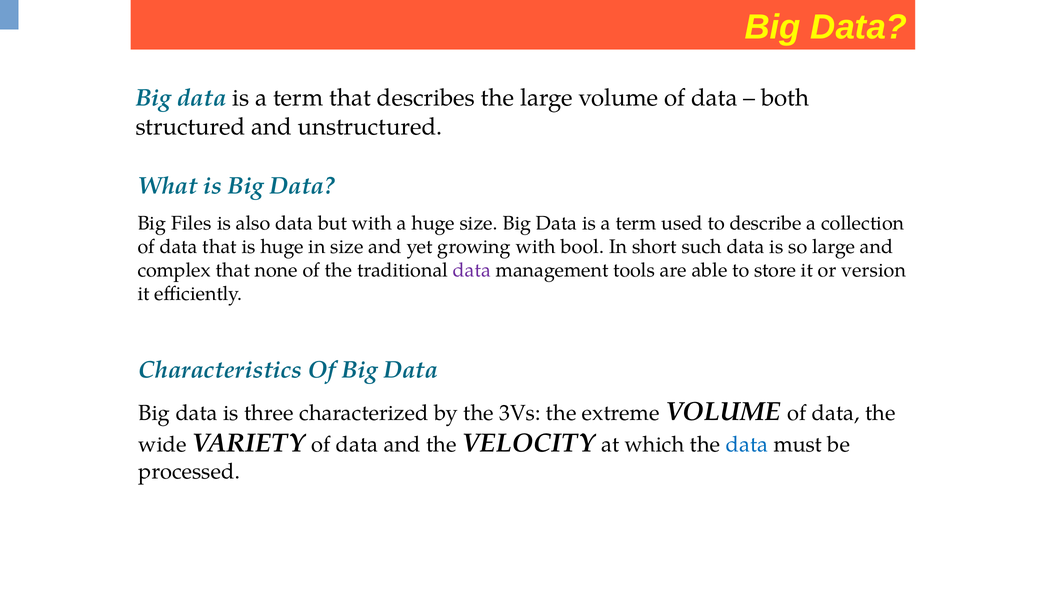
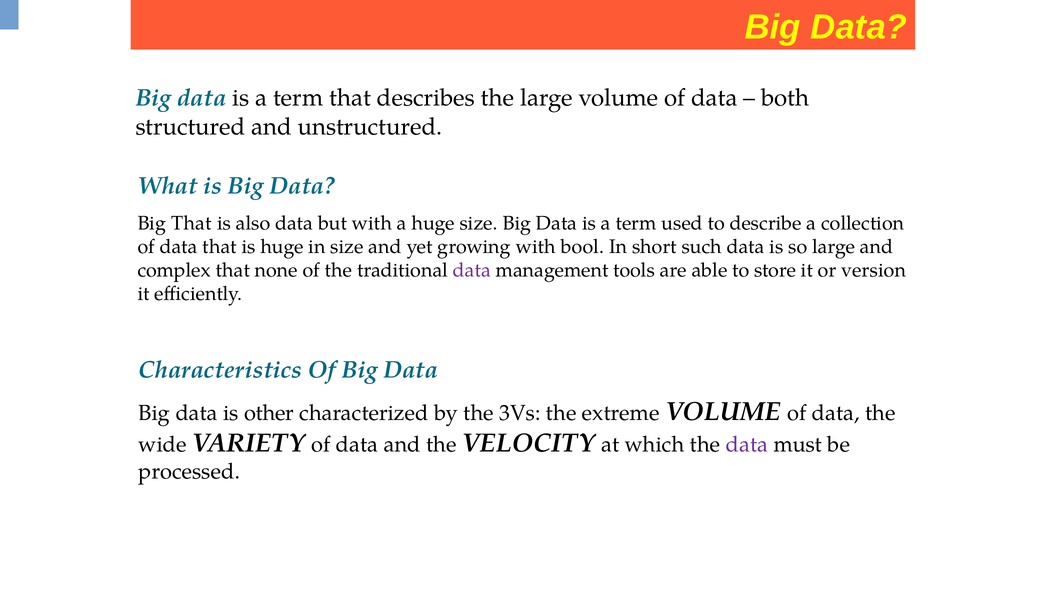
Big Files: Files -> That (191, 223)
three: three -> other (269, 413)
data colour: blue -> purple (747, 444)
